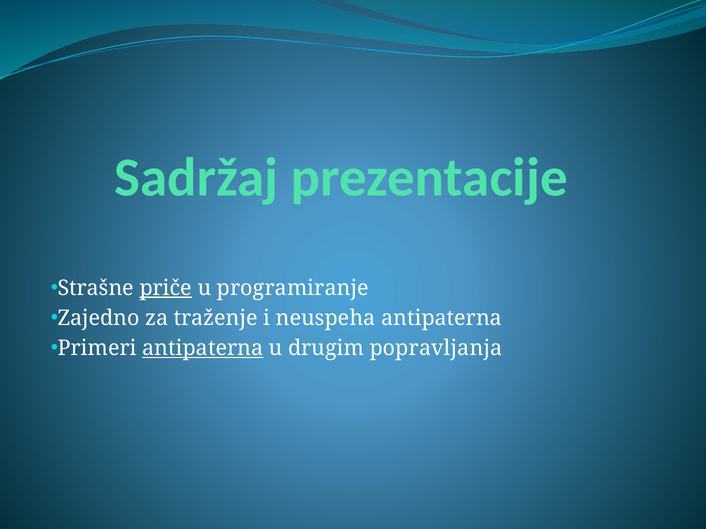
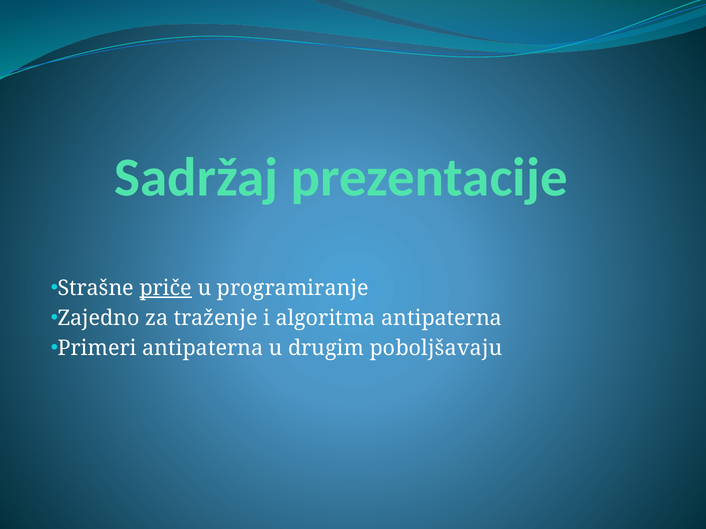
neuspeha: neuspeha -> algoritma (326, 318)
antipaterna underline: present -> none (203, 349)
popravljanja: popravljanja -> poboljšavaju (436, 349)
